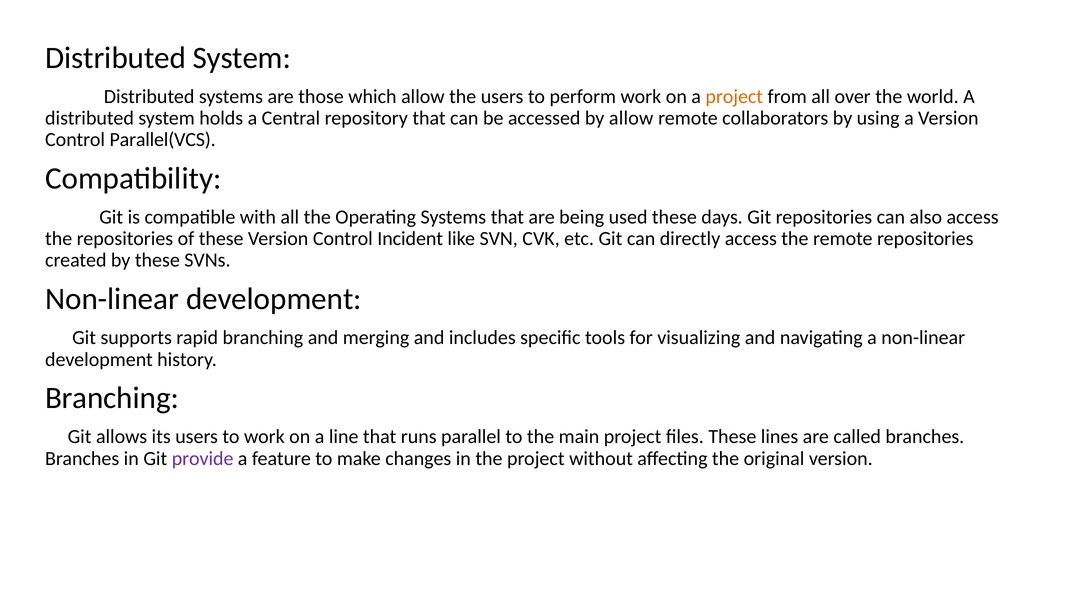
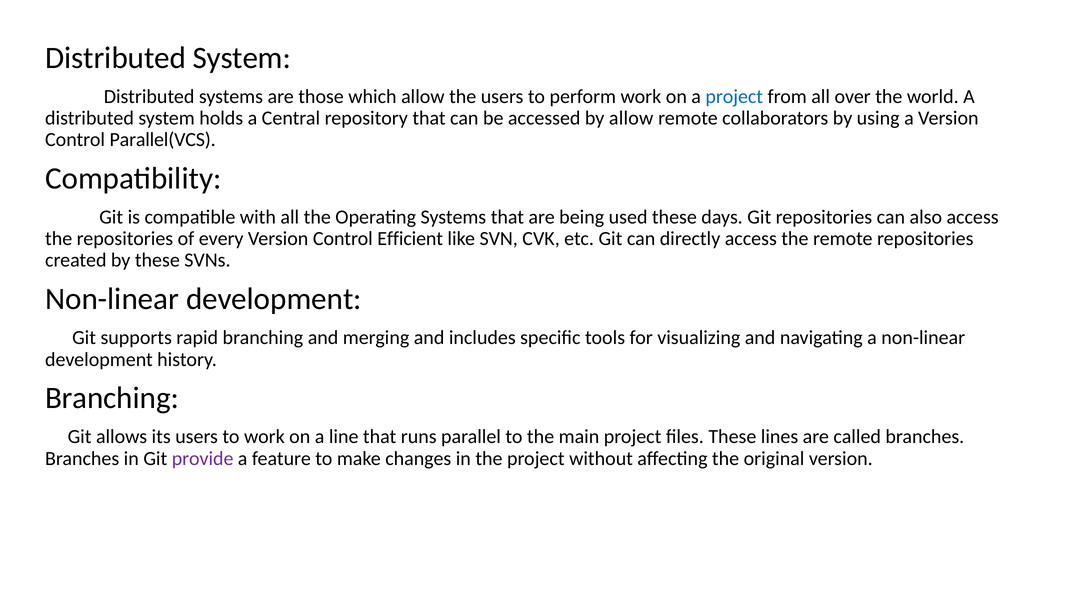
project colour: orange -> blue (734, 97)
of these: these -> every (221, 239)
Incident: Incident -> Efficient (410, 239)
